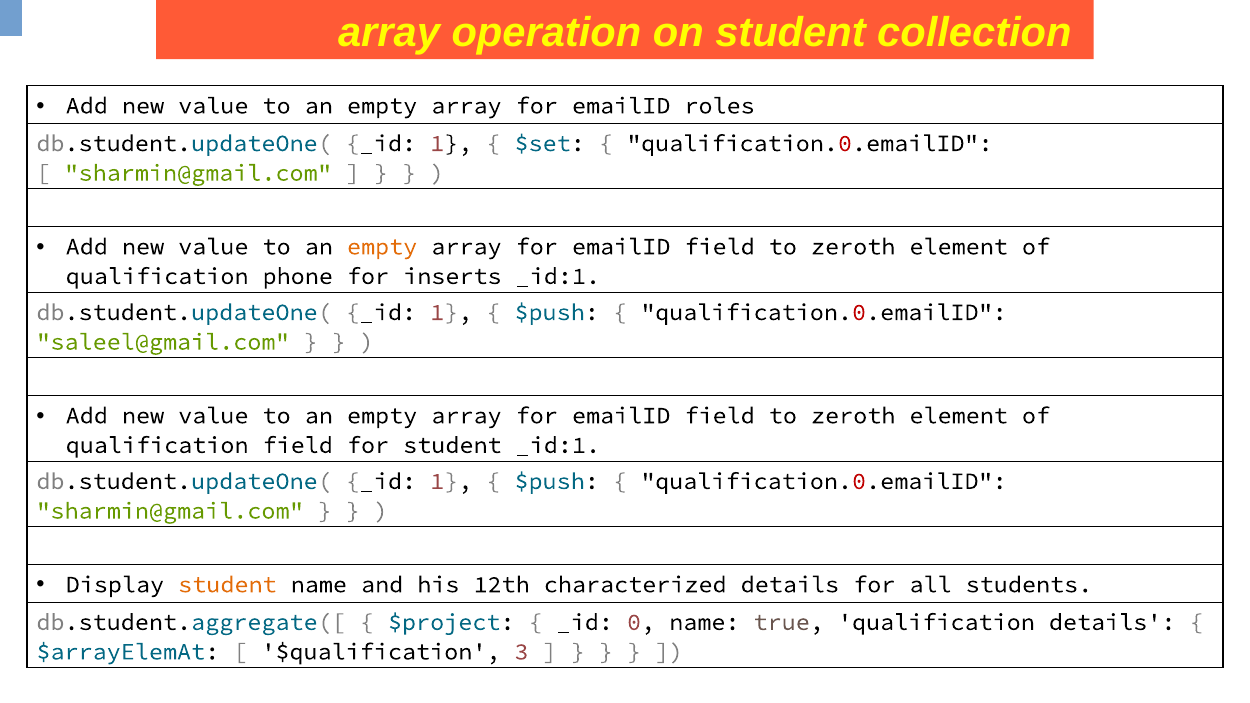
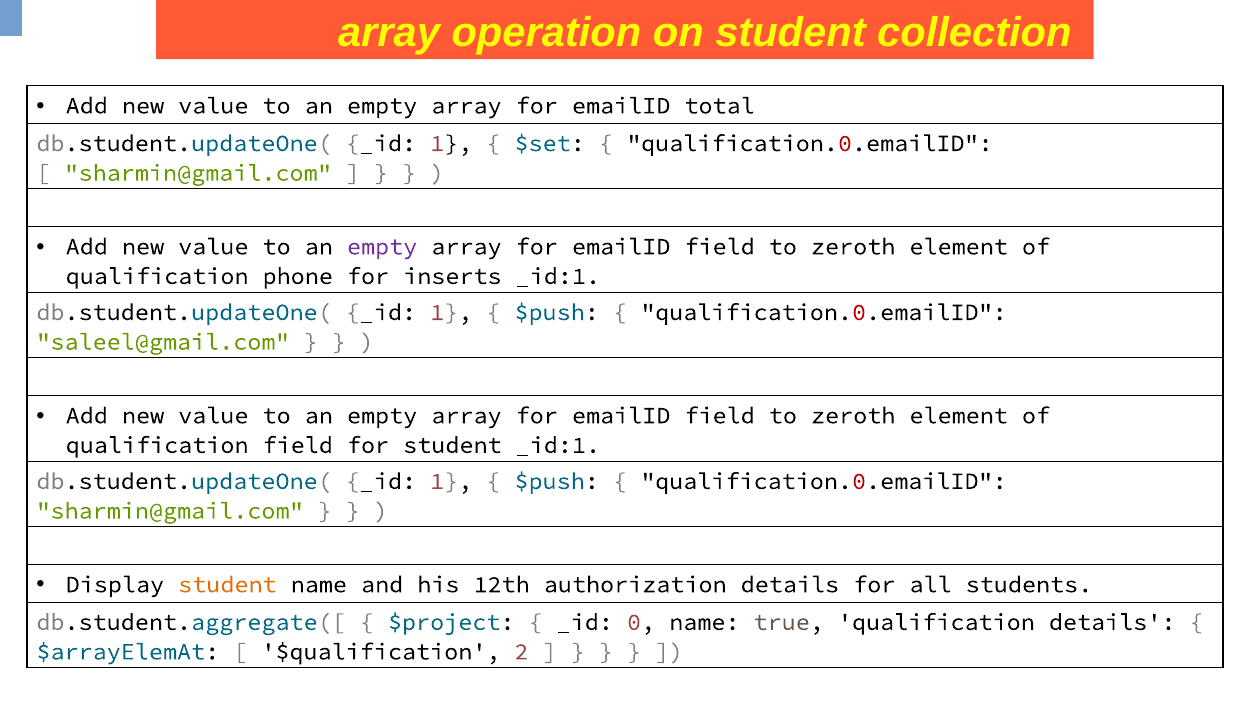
roles: roles -> total (720, 106)
empty colour: orange -> purple (382, 247)
characterized: characterized -> authorization (635, 585)
3: 3 -> 2 (522, 652)
